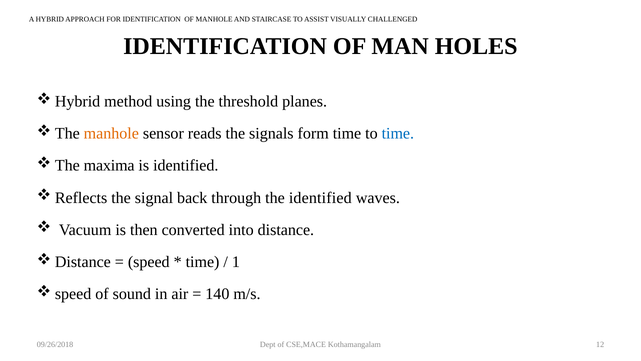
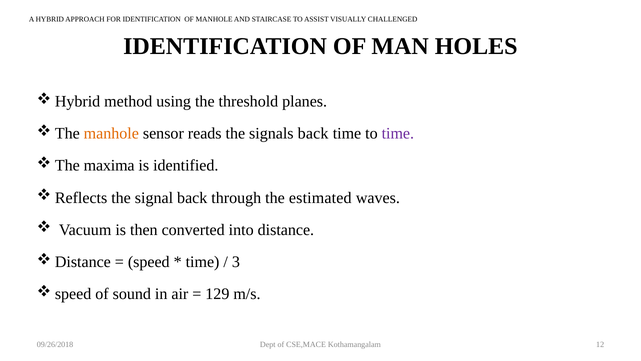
signals form: form -> back (313, 133)
time colour: blue -> purple (398, 133)
the identified: identified -> estimated (320, 197)
1: 1 -> 3 (236, 262)
140: 140 -> 129 (217, 294)
